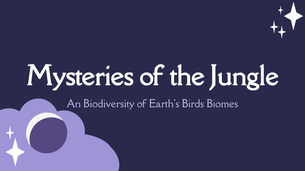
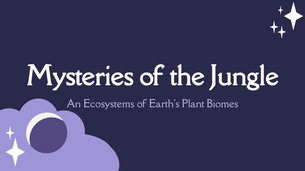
Biodiversity: Biodiversity -> Ecosystems (109, 104)
Birds: Birds -> Plant (193, 104)
